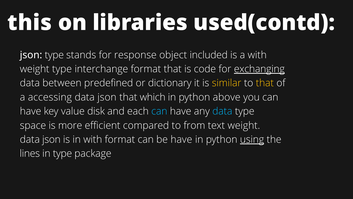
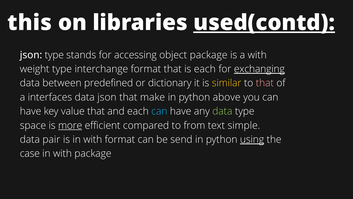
used(contd underline: none -> present (264, 23)
response: response -> accessing (135, 55)
object included: included -> package (209, 55)
is code: code -> each (205, 69)
that colour: yellow -> pink (265, 83)
accessing: accessing -> interfaces (50, 97)
which: which -> make (153, 97)
value disk: disk -> that (96, 111)
data colour: light blue -> light green (222, 111)
more underline: none -> present (70, 125)
text weight: weight -> simple (244, 125)
json: json -> pair (51, 139)
be have: have -> send (181, 139)
lines: lines -> case (30, 153)
type: type -> with (62, 153)
